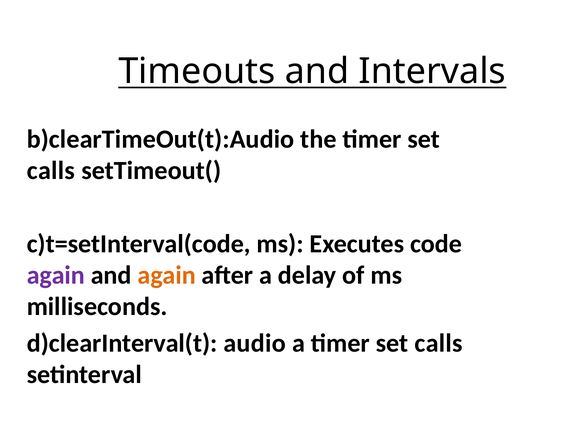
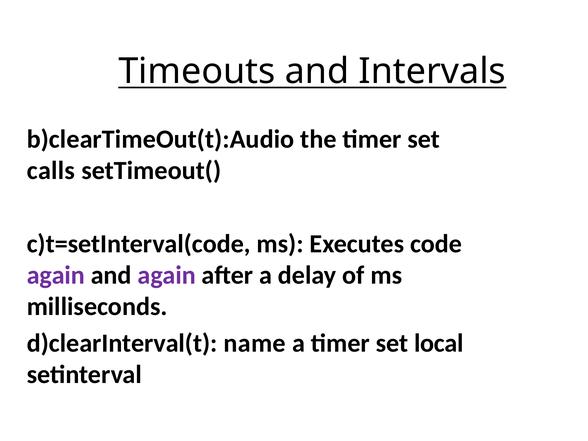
again colour: orange -> purple (167, 275)
audio: audio -> name (255, 343)
a timer set calls: calls -> local (439, 343)
